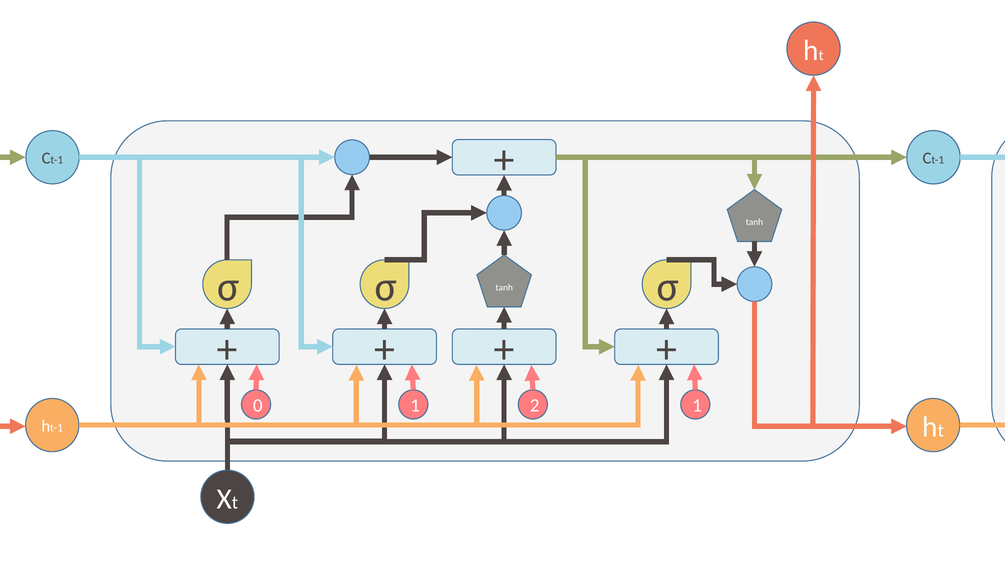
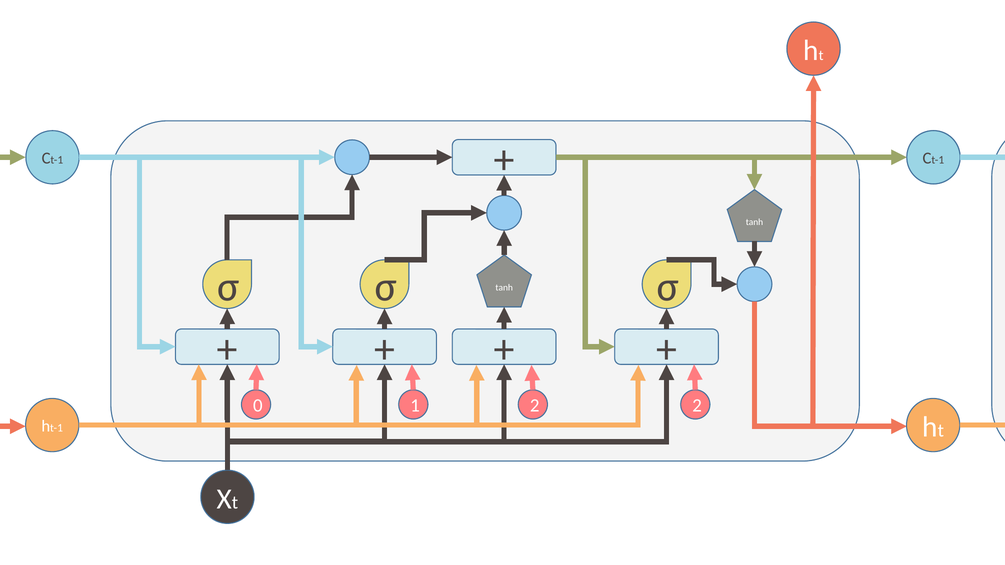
1: 1 -> 2 (697, 406)
